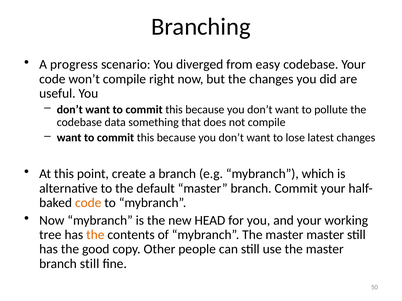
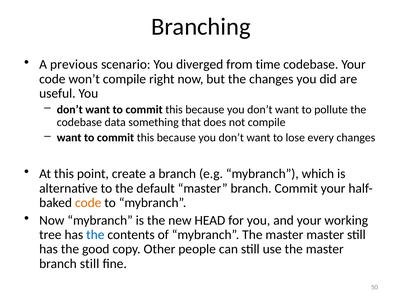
progress: progress -> previous (74, 65)
easy: easy -> time (268, 65)
latest: latest -> every (321, 138)
the colour: orange -> blue (95, 235)
